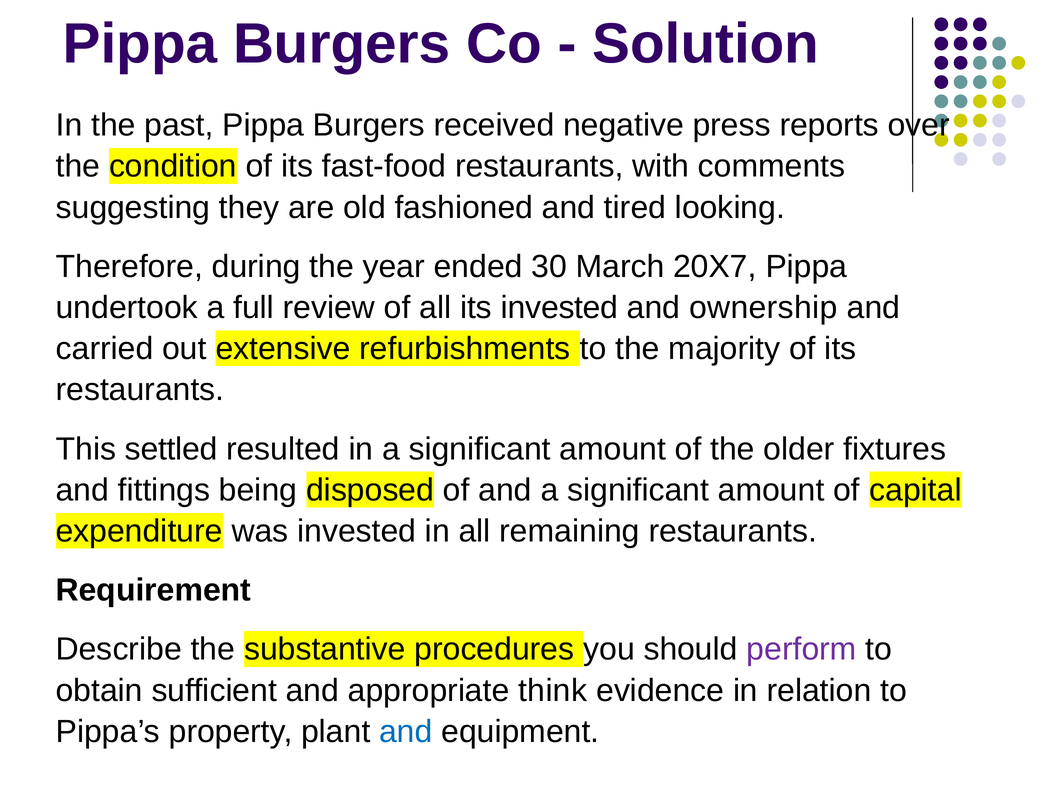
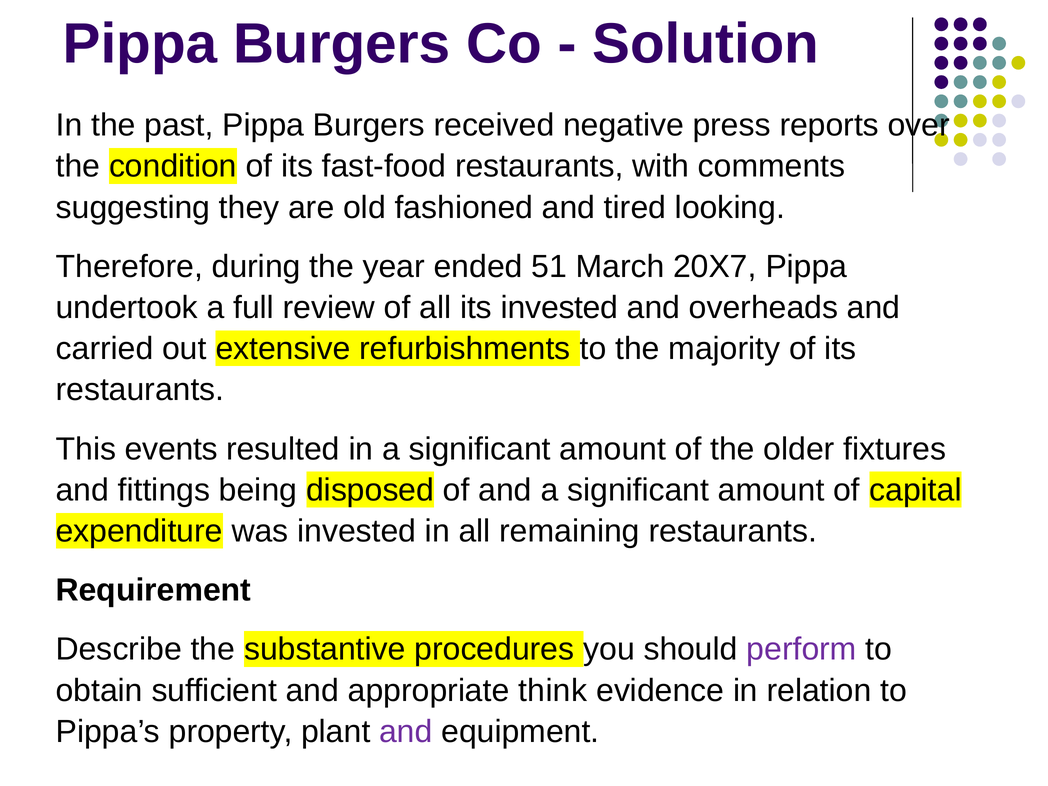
30: 30 -> 51 (549, 267)
ownership: ownership -> overheads (763, 308)
settled: settled -> events (171, 449)
and colour: blue -> purple (406, 732)
